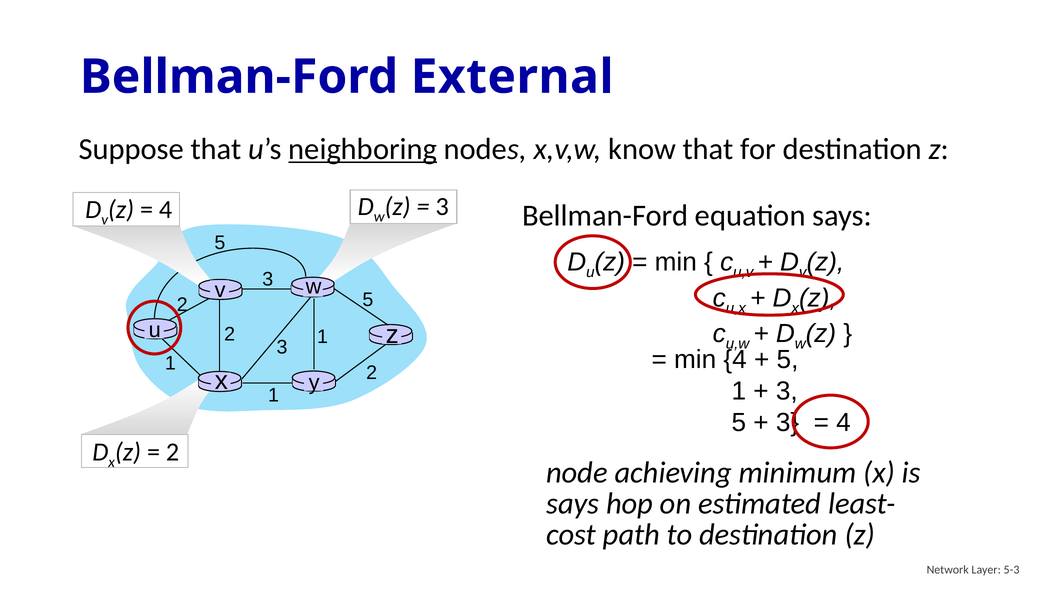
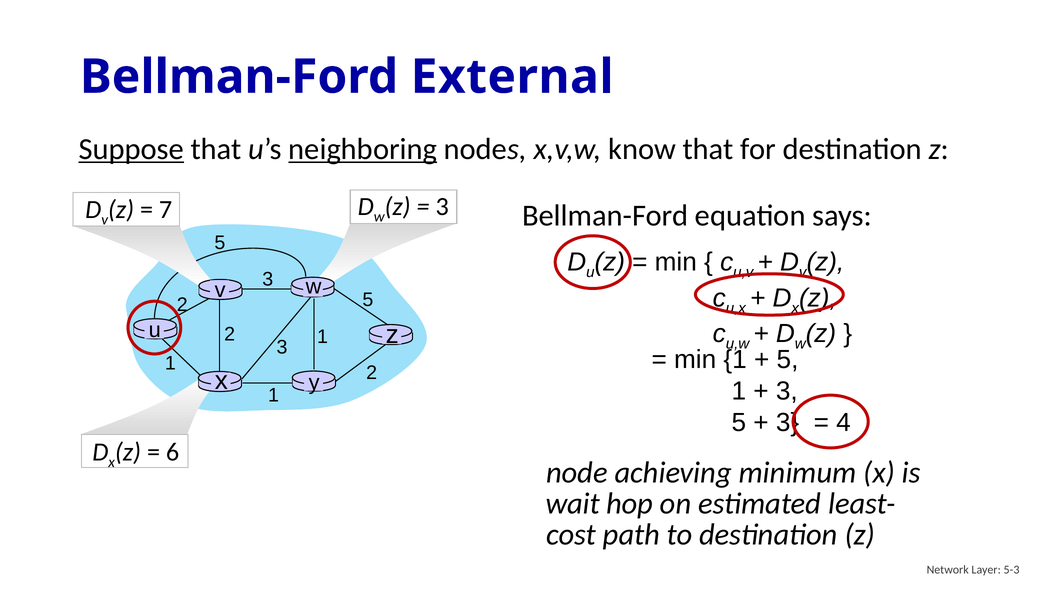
Suppose underline: none -> present (131, 149)
4: 4 -> 7 (166, 210)
min 4: 4 -> 1 (735, 360)
2: 2 -> 6 (173, 452)
says: says -> wait (573, 504)
